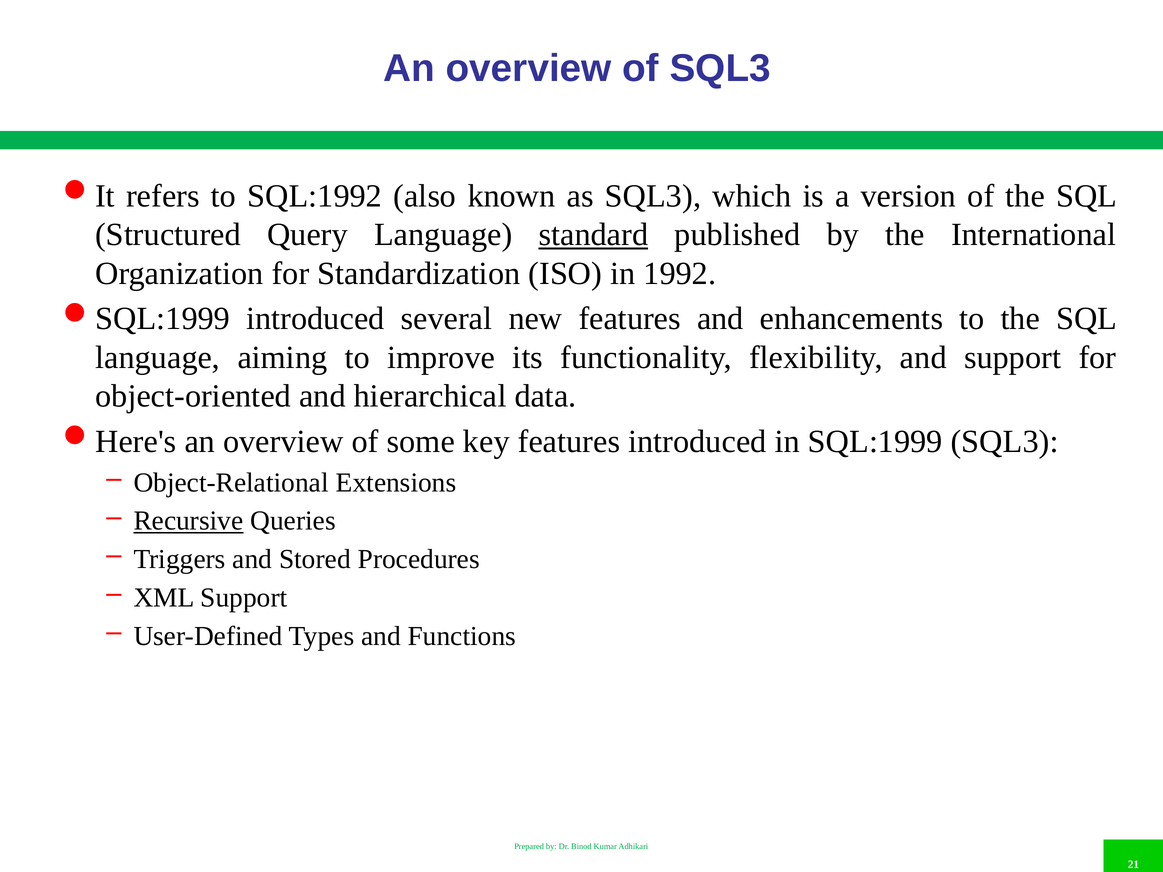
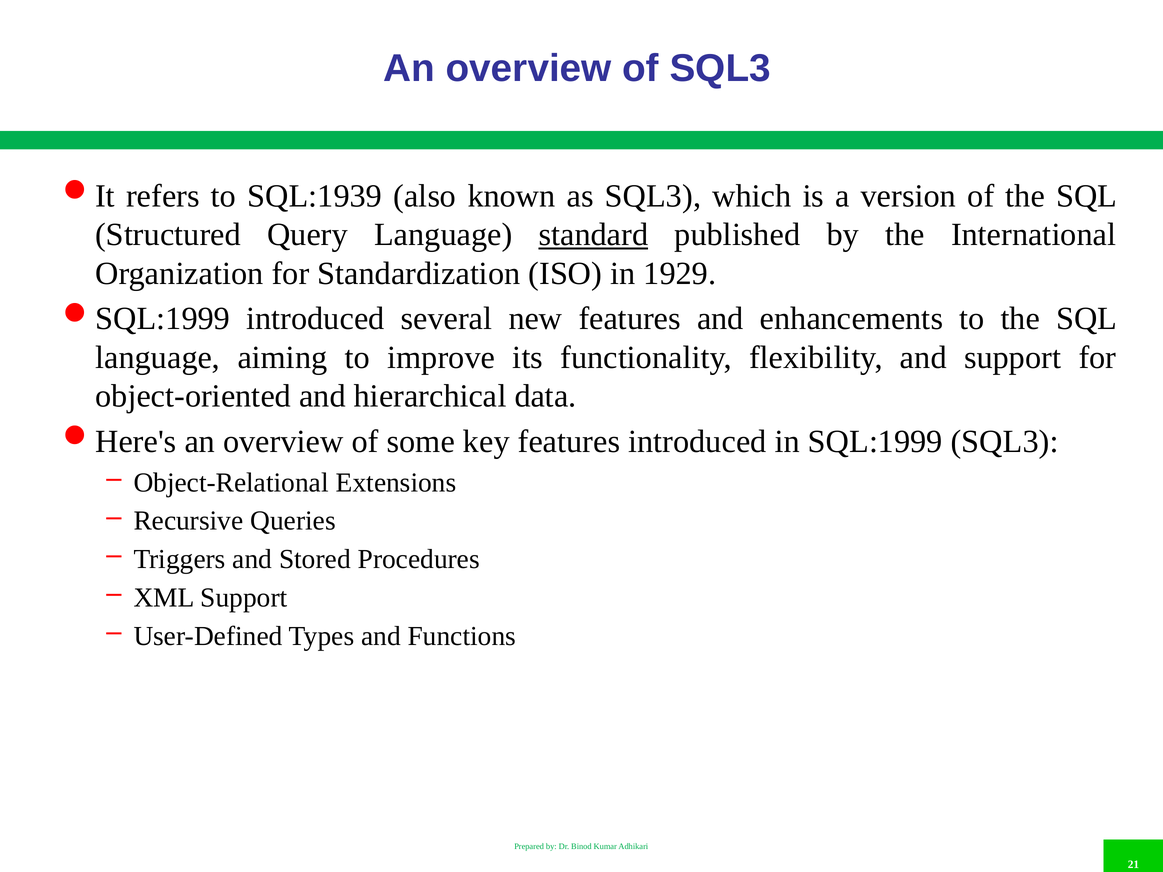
SQL:1992: SQL:1992 -> SQL:1939 (315, 196)
1992: 1992 -> 1929 (680, 274)
Recursive underline: present -> none (188, 521)
